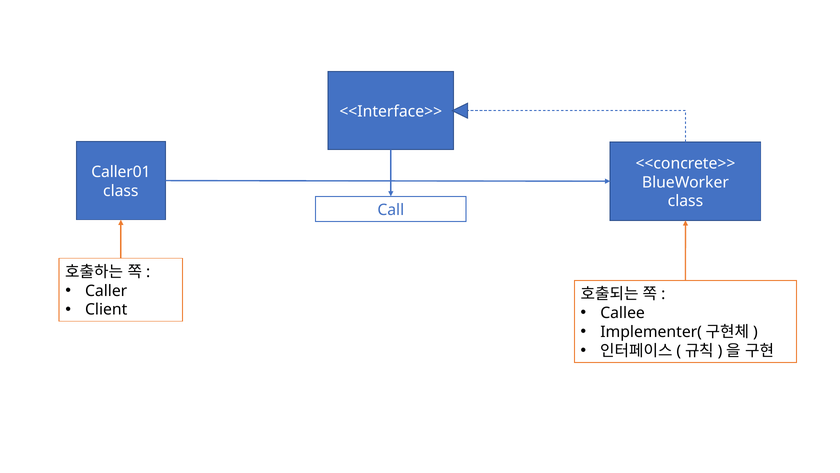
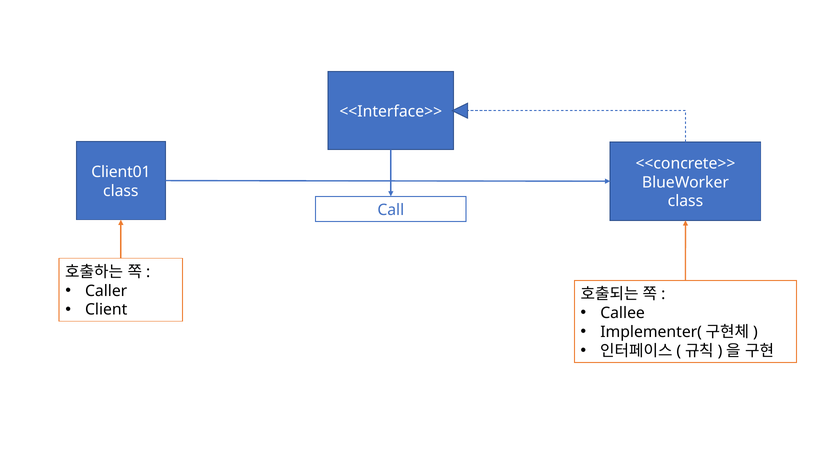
Caller01: Caller01 -> Client01 (121, 172)
